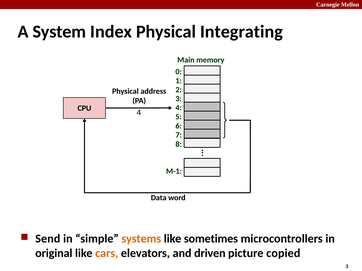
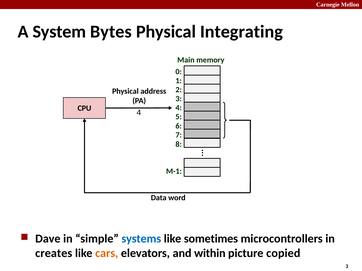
Index: Index -> Bytes (111, 32)
Send: Send -> Dave (48, 239)
systems colour: orange -> blue (141, 239)
original: original -> creates (54, 254)
driven: driven -> within (210, 254)
